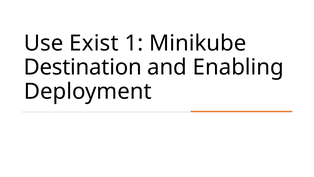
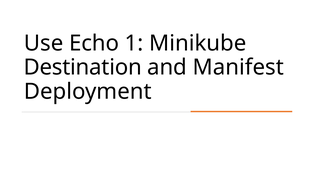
Exist: Exist -> Echo (94, 43)
Enabling: Enabling -> Manifest (238, 67)
